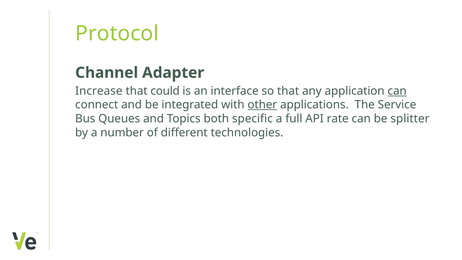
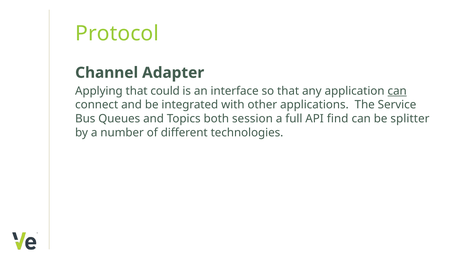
Increase: Increase -> Applying (99, 91)
other underline: present -> none (262, 105)
specific: specific -> session (252, 119)
rate: rate -> find (338, 119)
